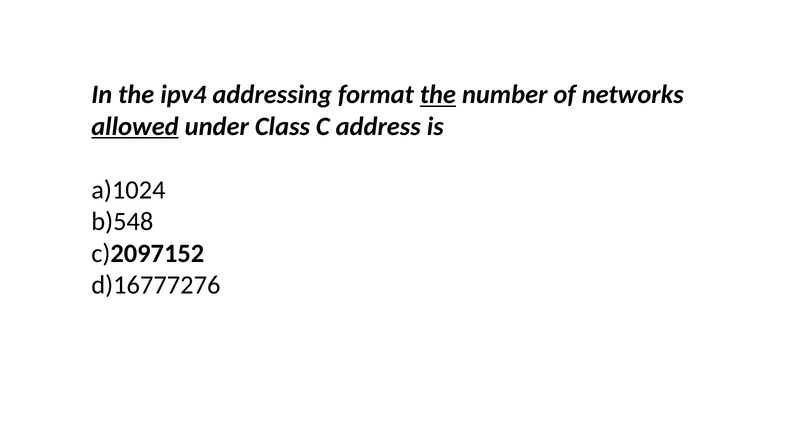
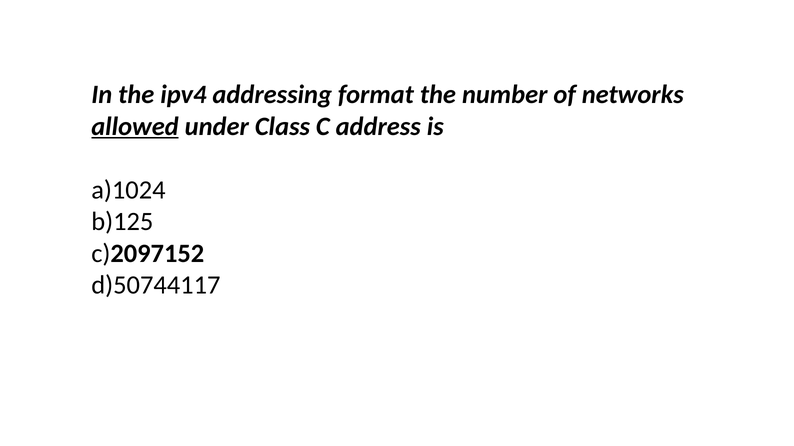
the underline: present -> none (438, 95)
b)548: b)548 -> b)125 (122, 222)
d)16777276: d)16777276 -> d)50744117 (156, 285)
